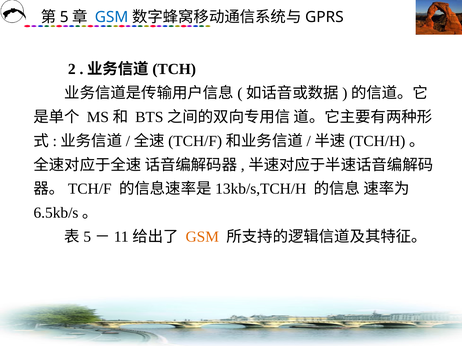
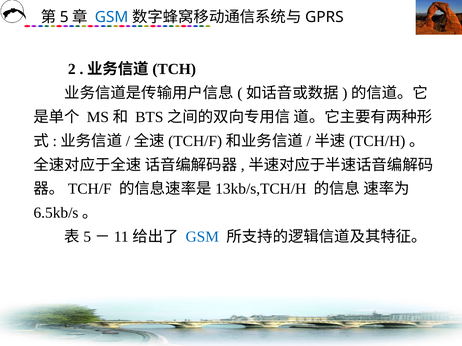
GSM colour: orange -> blue (202, 237)
